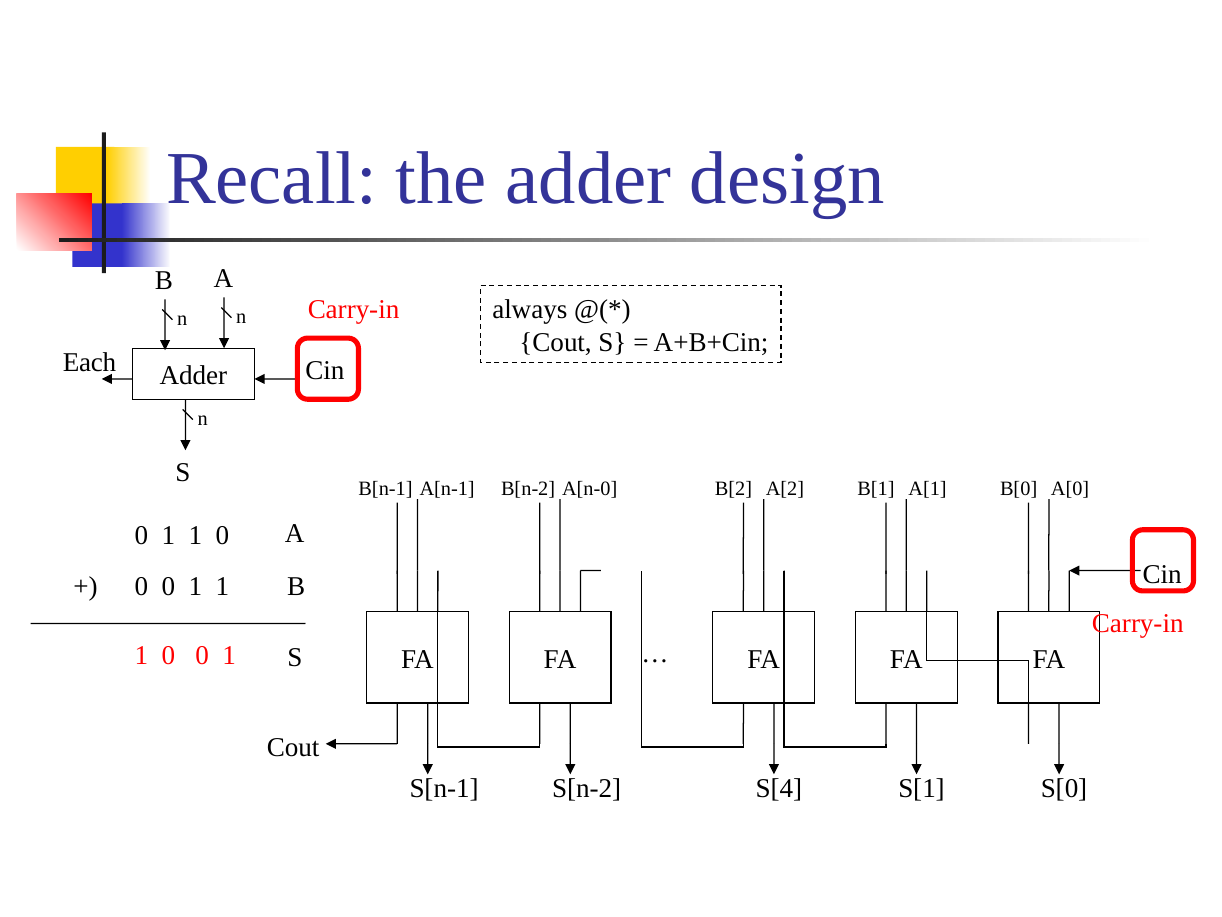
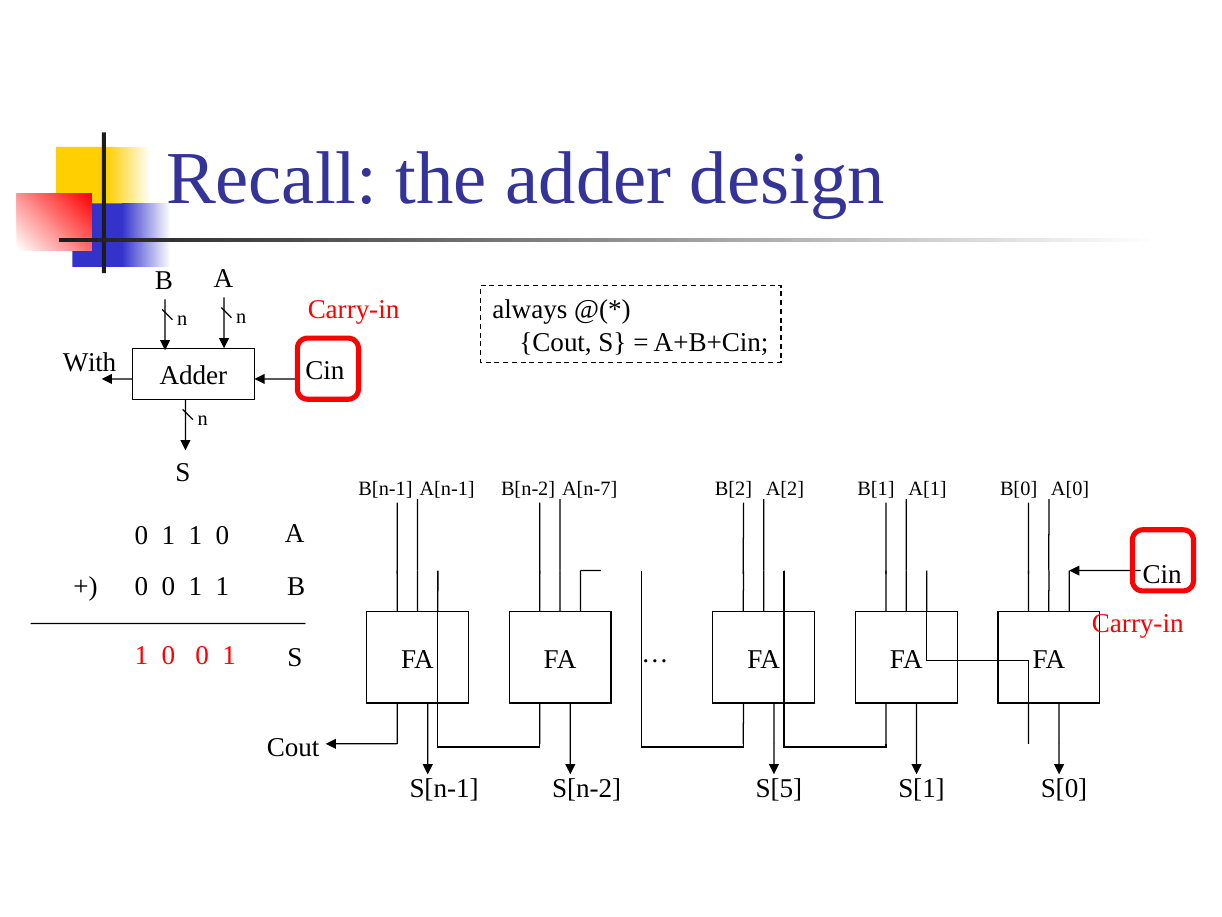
Each: Each -> With (90, 362)
A[n-0: A[n-0 -> A[n-7 (590, 488)
S[4: S[4 -> S[5 (779, 788)
